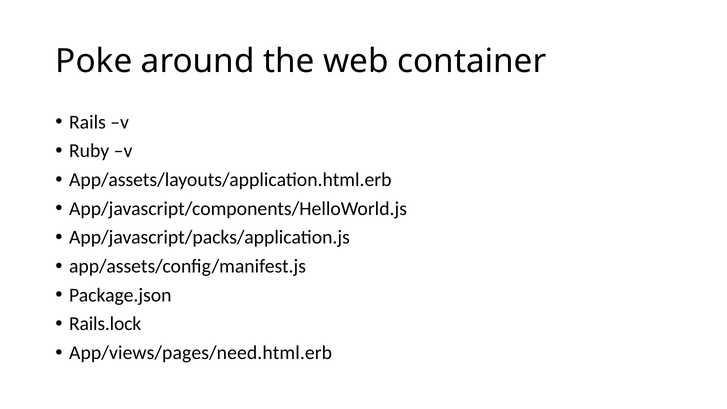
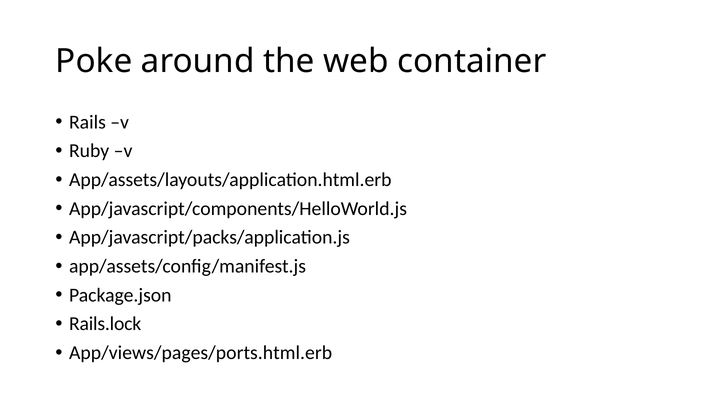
App/views/pages/need.html.erb: App/views/pages/need.html.erb -> App/views/pages/ports.html.erb (201, 353)
